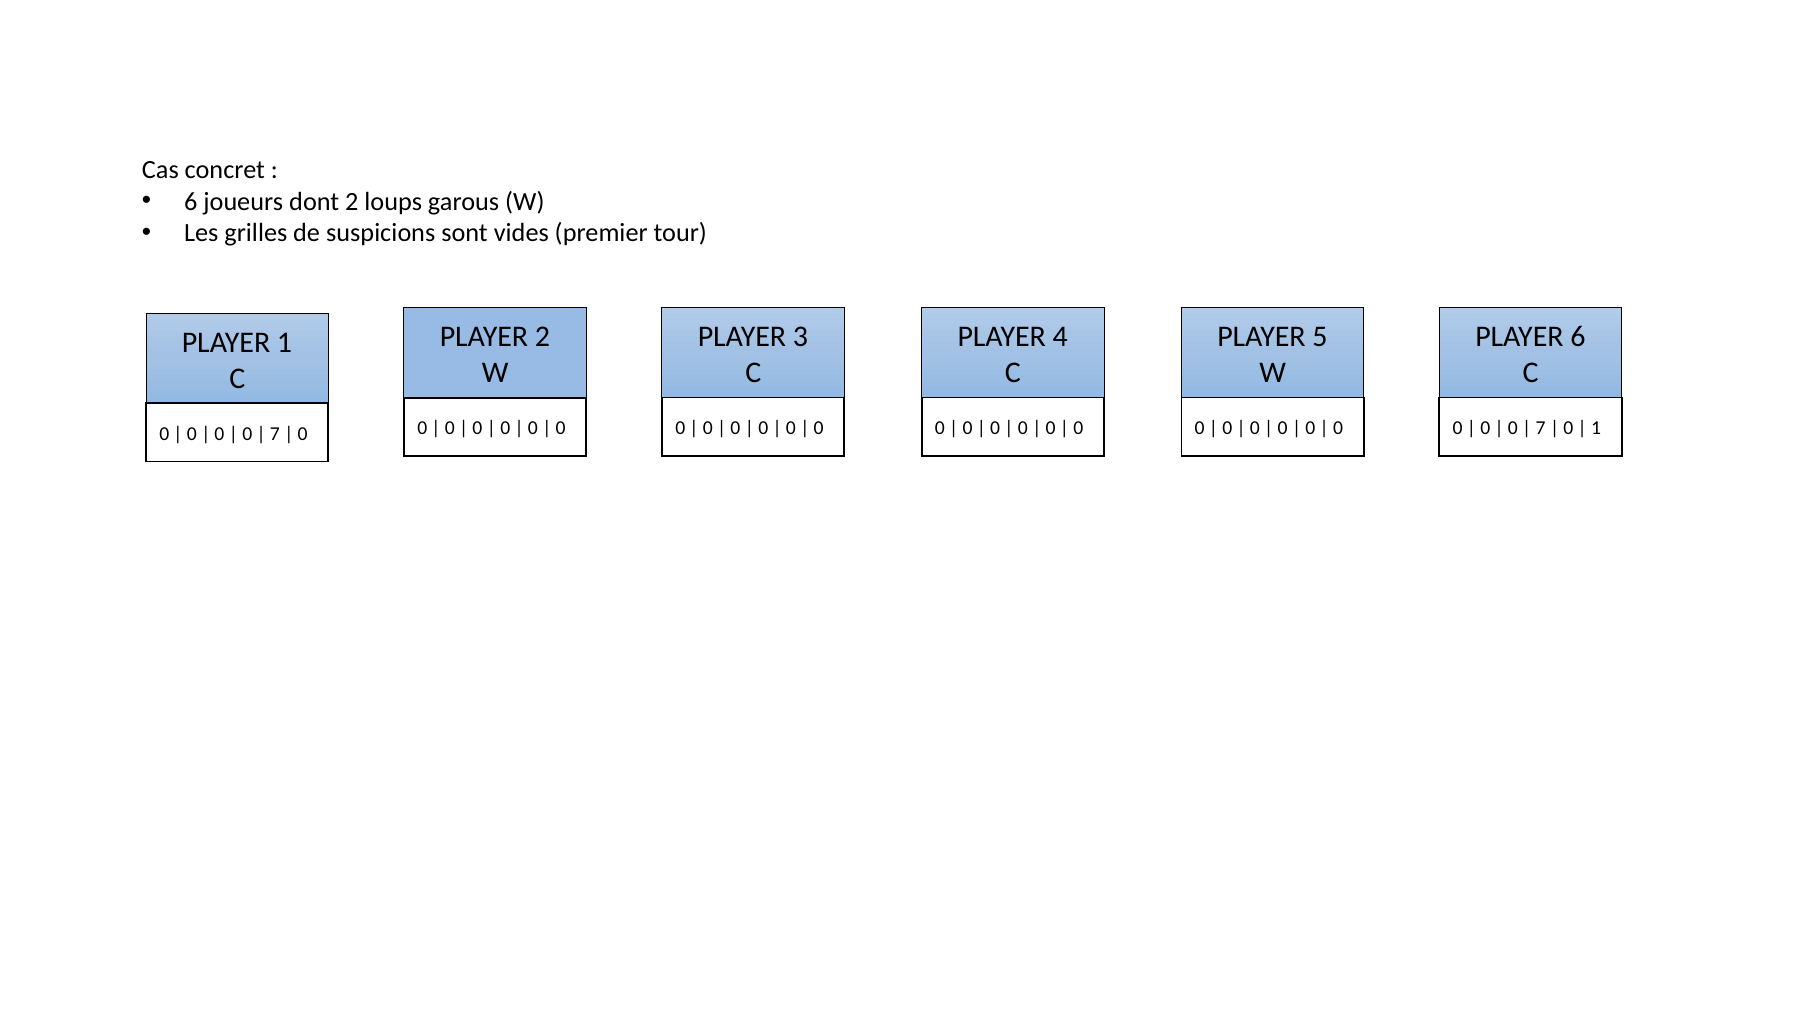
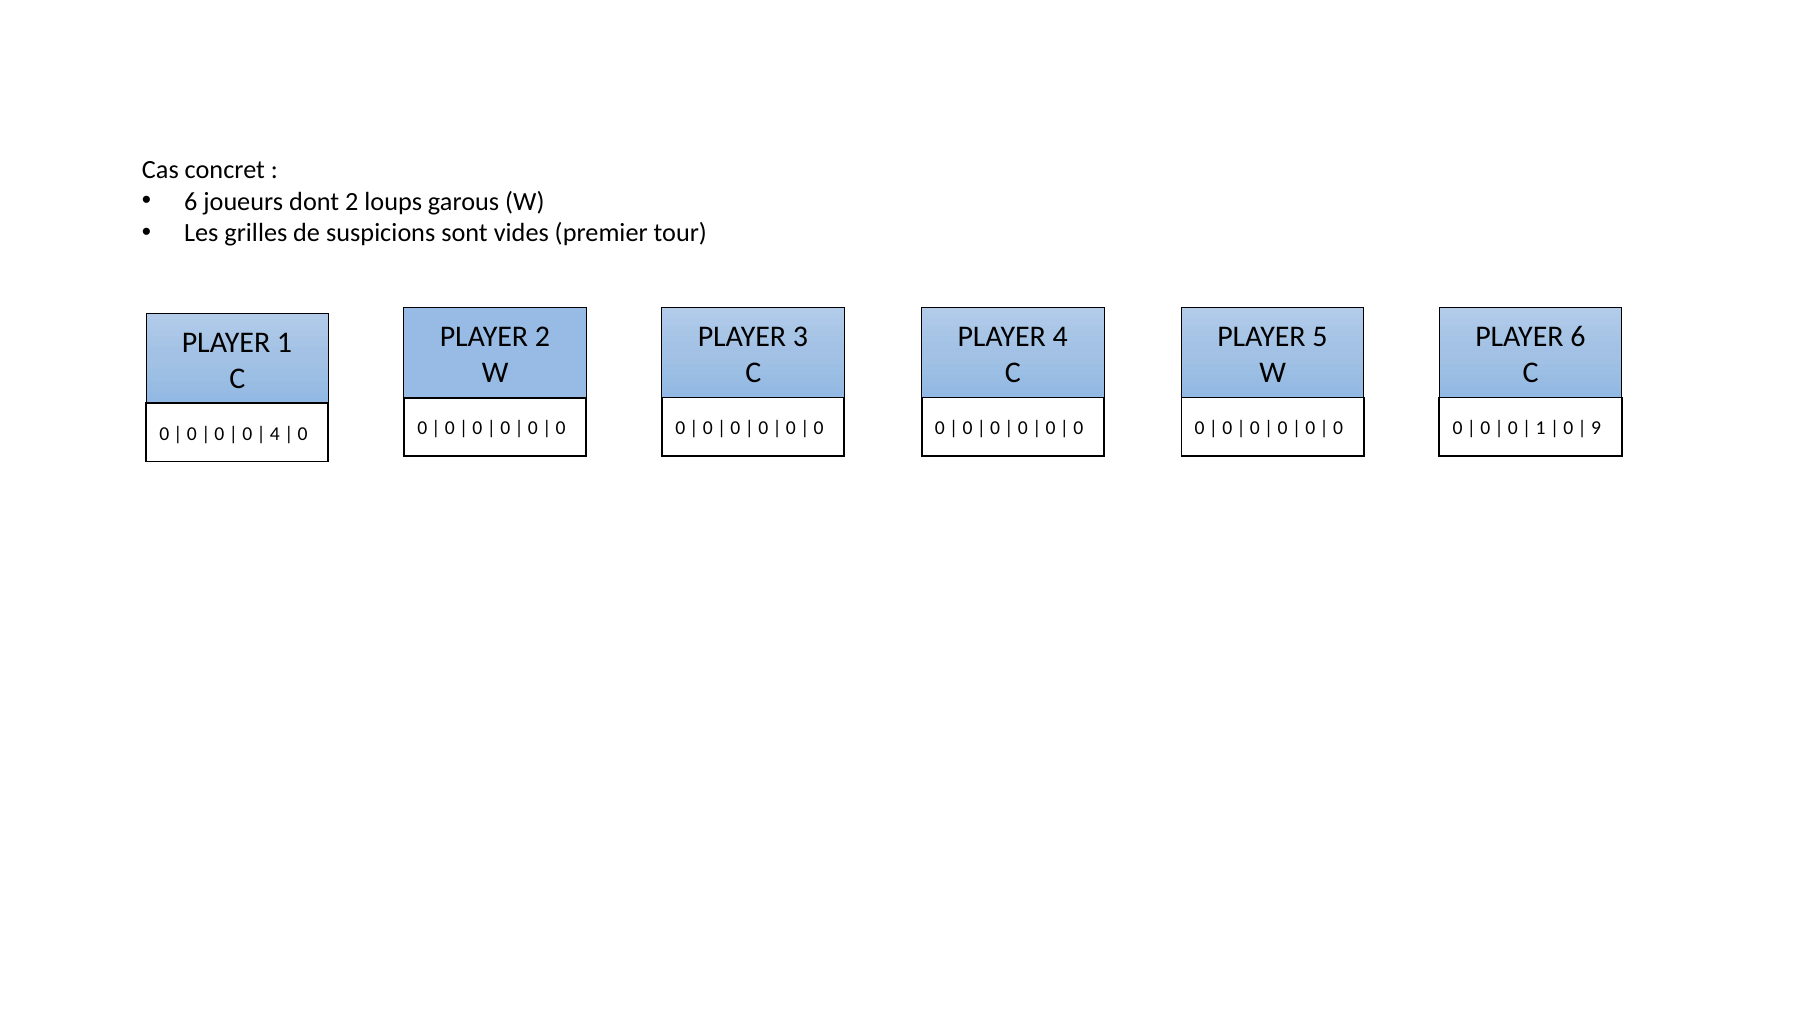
7: 7 -> 4 (275, 434)
7: 7 -> 1 (1541, 428)
1: 1 -> 9 (1596, 428)
